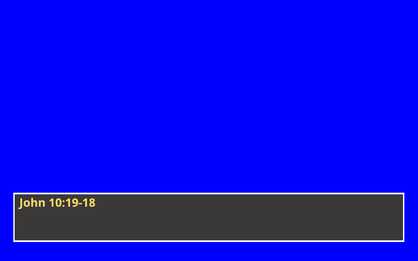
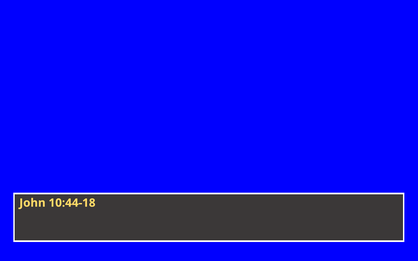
10:19-18: 10:19-18 -> 10:44-18 (72, 203)
